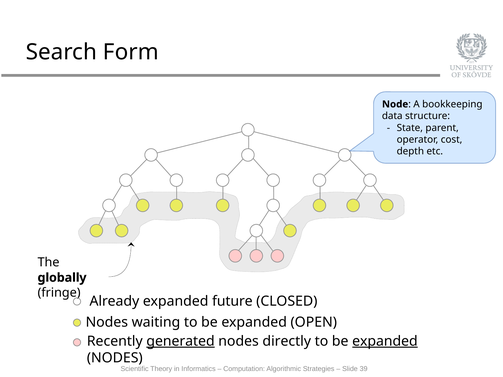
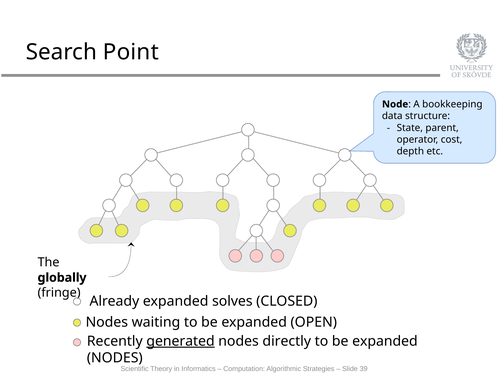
Form: Form -> Point (131, 52)
future: future -> solves (232, 302)
expanded underline: present -> none (385, 342)
